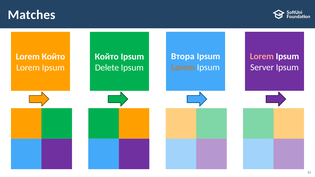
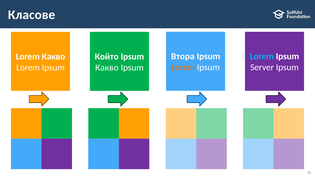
Matches: Matches -> Класове (32, 15)
Lorem colour: pink -> light blue (262, 56)
Lorem Който: Който -> Какво (53, 57)
Delete: Delete -> Какво (107, 68)
